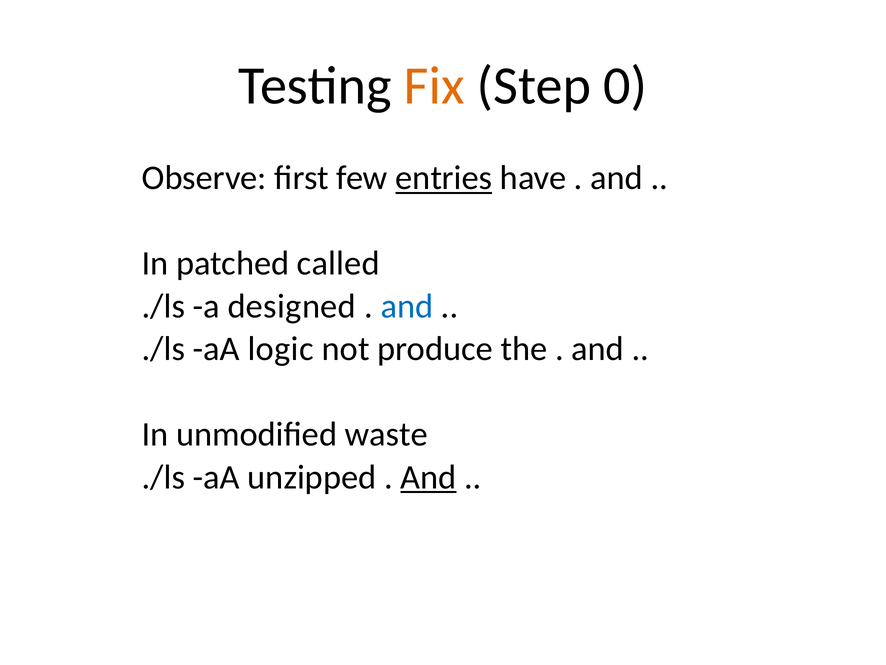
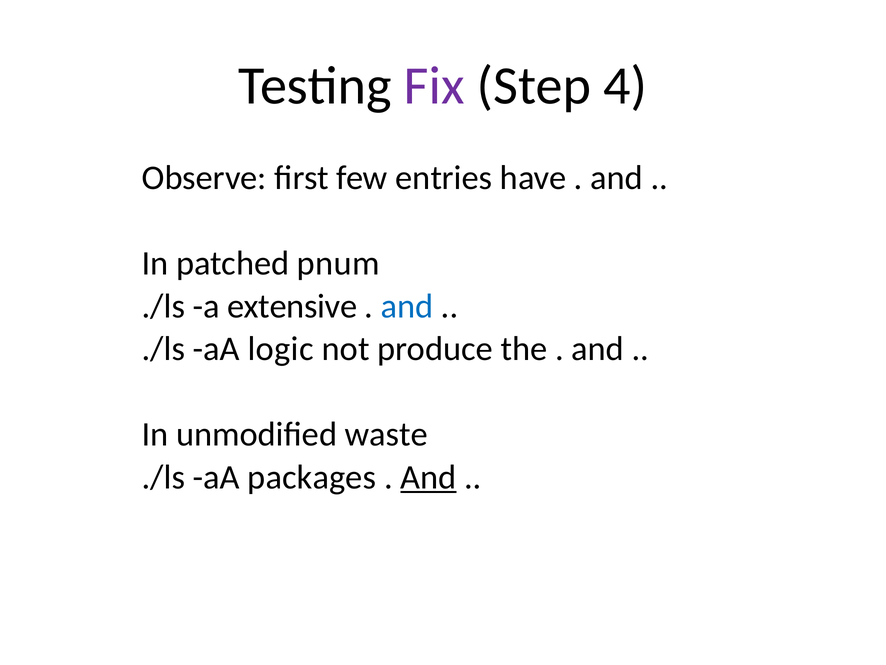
Fix colour: orange -> purple (434, 86)
0: 0 -> 4 (625, 86)
entries underline: present -> none (444, 178)
called: called -> pnum (338, 263)
designed: designed -> extensive (292, 306)
unzipped: unzipped -> packages (312, 477)
